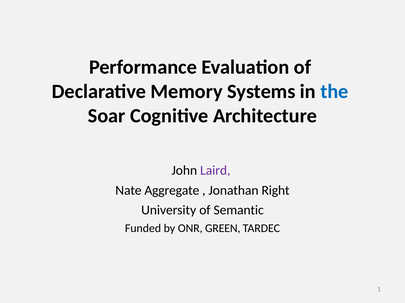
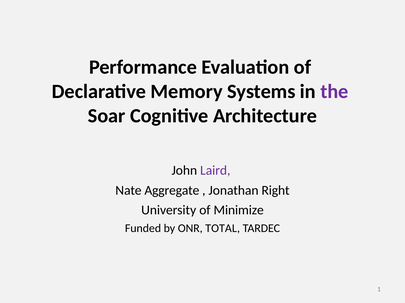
the colour: blue -> purple (334, 92)
Semantic: Semantic -> Minimize (239, 211)
GREEN: GREEN -> TOTAL (223, 229)
